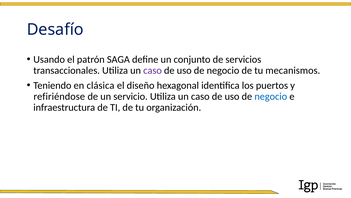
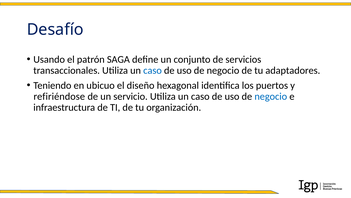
caso colour: purple -> blue (153, 70)
mecanismos: mecanismos -> adaptadores (293, 70)
clásica: clásica -> ubicuo (101, 85)
